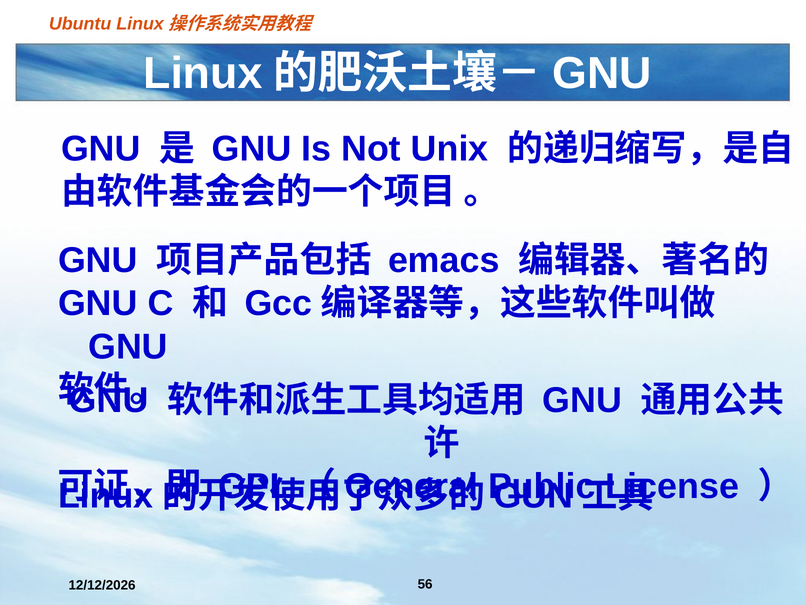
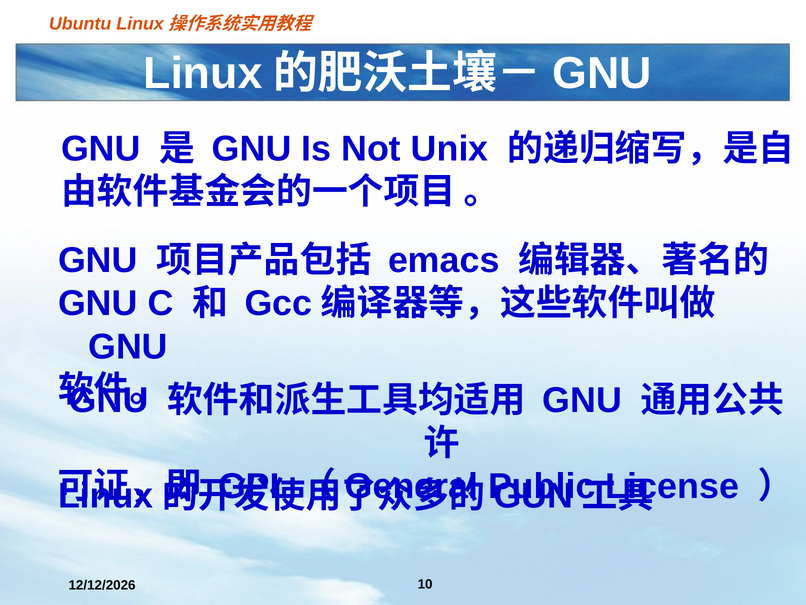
56: 56 -> 10 (425, 584)
